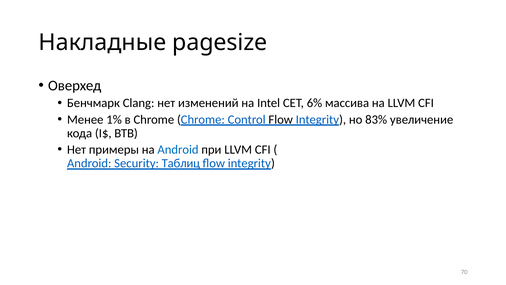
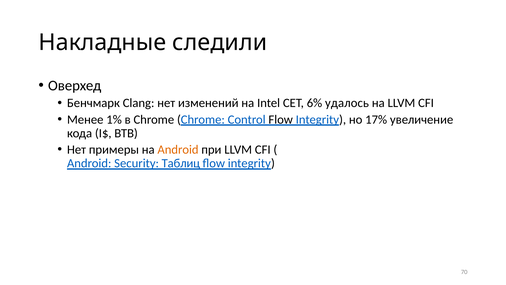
pagesize: pagesize -> следили (220, 43)
массива: массива -> удалось (347, 103)
83%: 83% -> 17% (376, 119)
Android colour: blue -> orange (178, 149)
